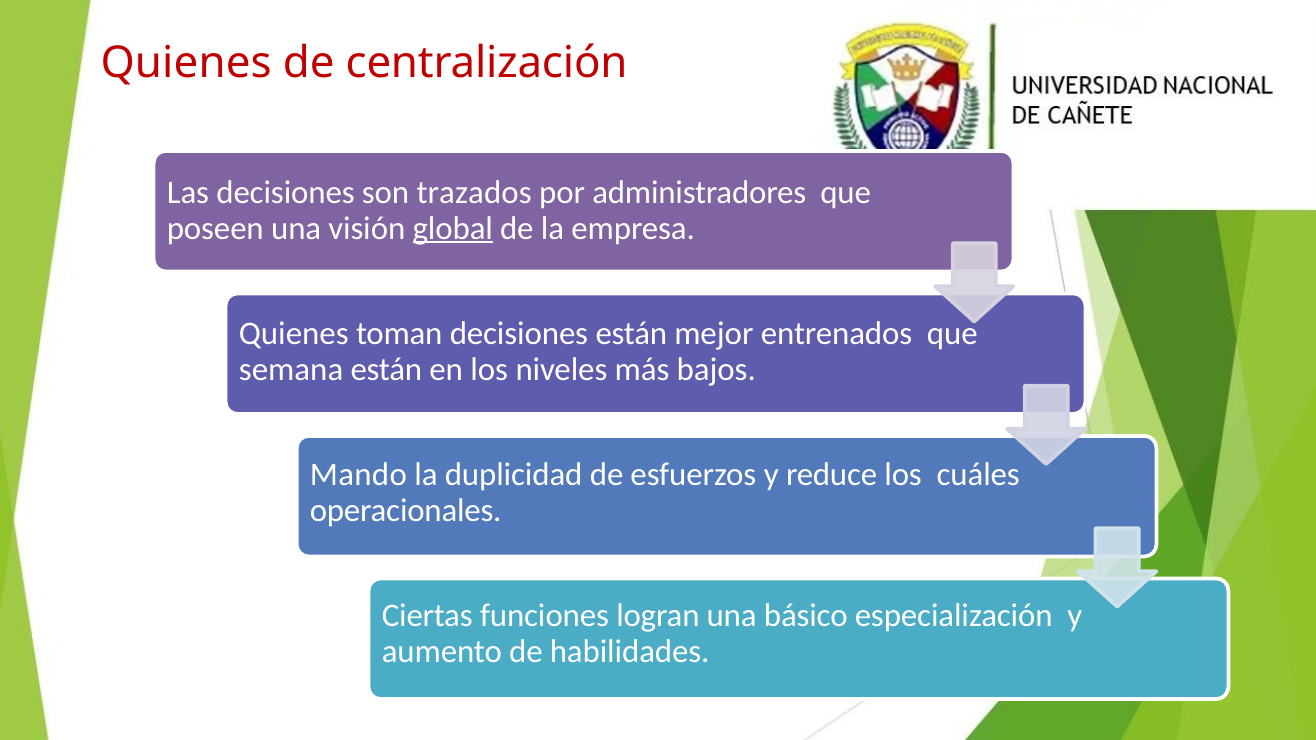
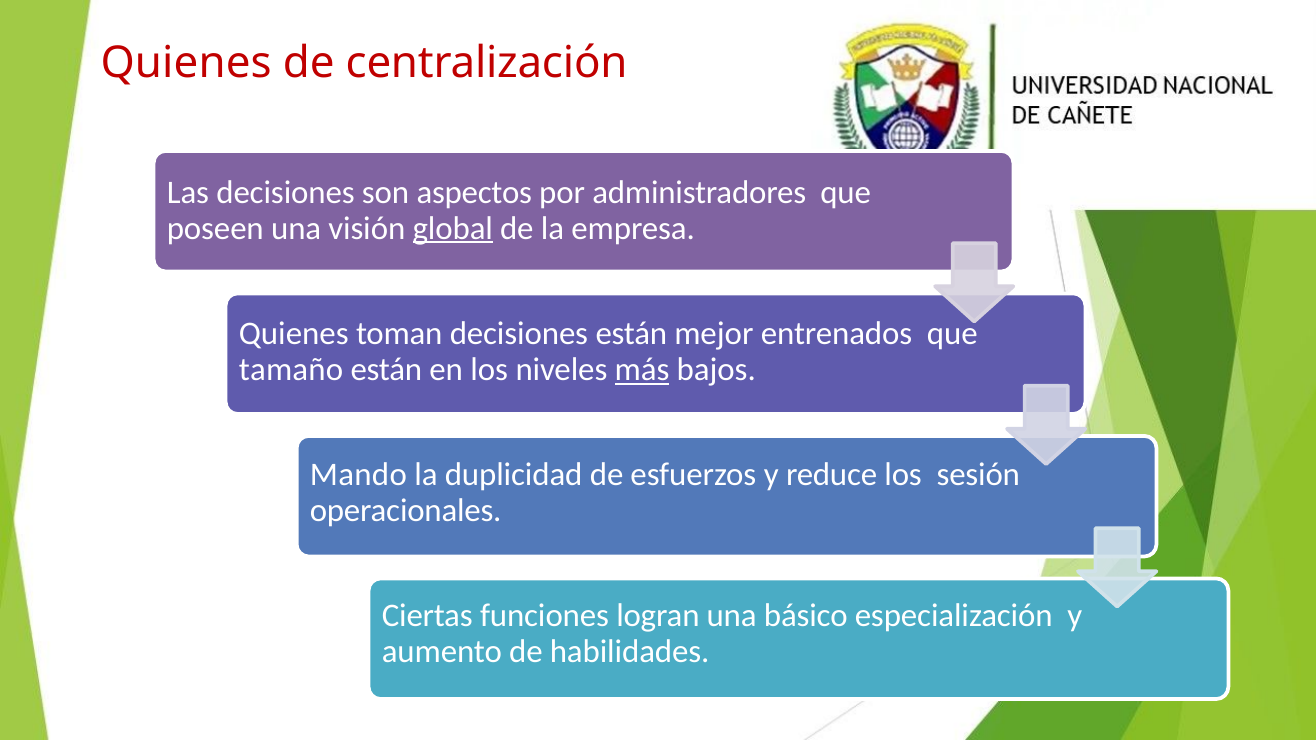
trazados: trazados -> aspectos (474, 192)
semana: semana -> tamaño (291, 370)
más underline: none -> present (642, 370)
cuáles: cuáles -> sesión (978, 475)
